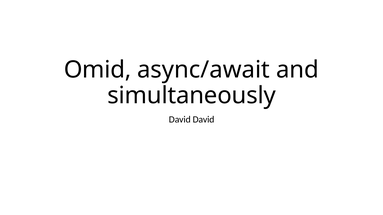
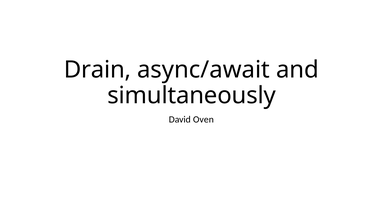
Omid: Omid -> Drain (97, 70)
David David: David -> Oven (203, 120)
